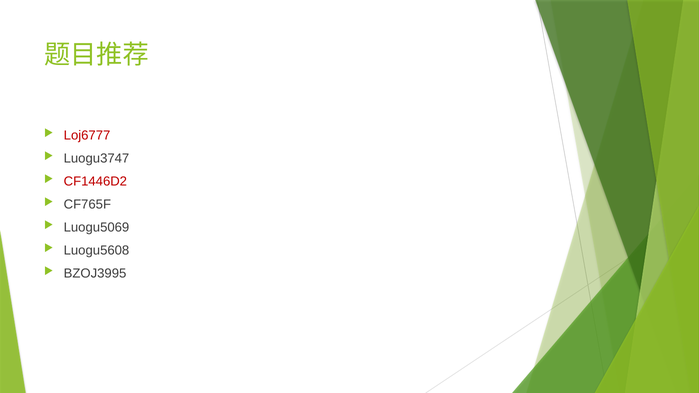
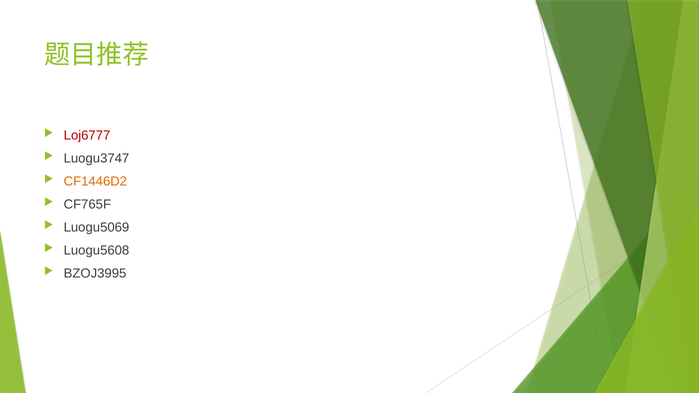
CF1446D2 colour: red -> orange (95, 181)
